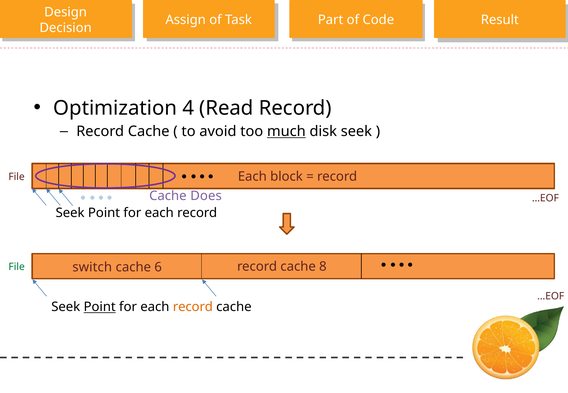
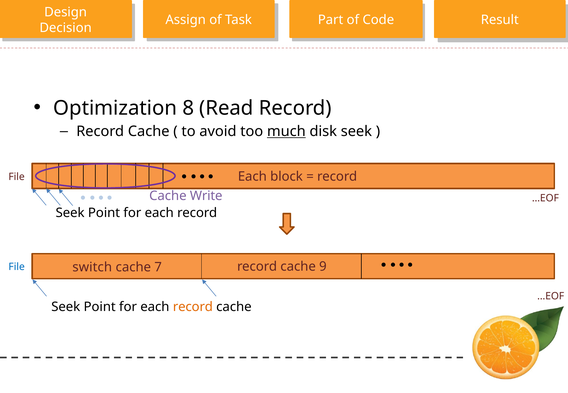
4: 4 -> 8 (188, 108)
Does: Does -> Write (206, 196)
6: 6 -> 7 (158, 267)
8: 8 -> 9 (323, 267)
File colour: green -> blue (17, 267)
Point underline: present -> none (100, 307)
